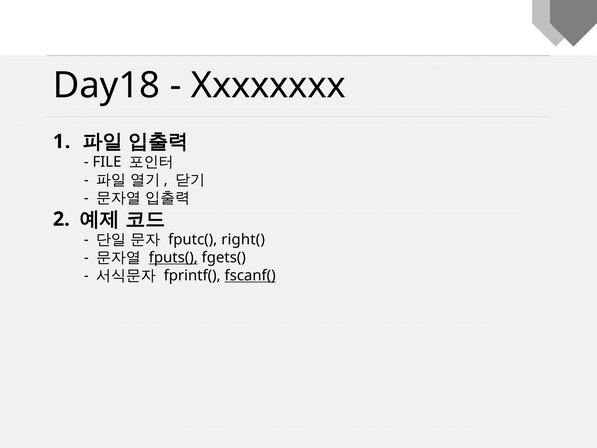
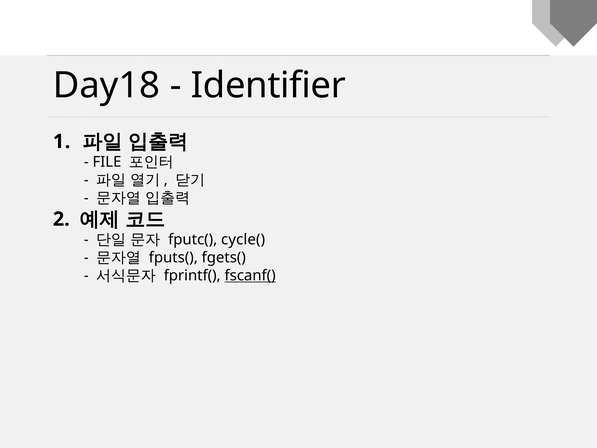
Xxxxxxxx: Xxxxxxxx -> Identifier (268, 86)
right(: right( -> cycle( (243, 240)
fputs( underline: present -> none (173, 257)
